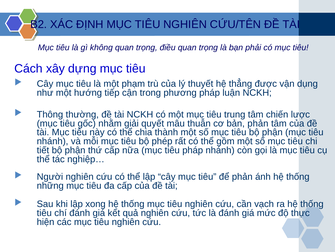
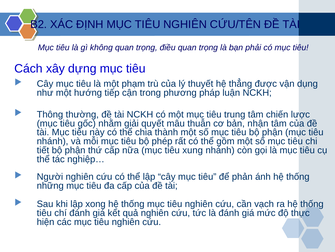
bản phản: phản -> nhận (258, 123)
tiêu pháp: pháp -> xung (193, 150)
